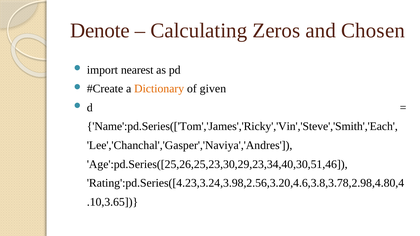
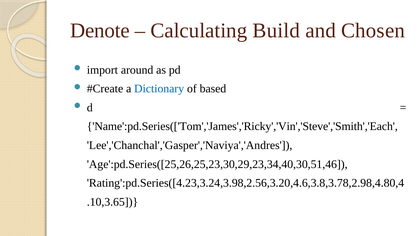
Zeros: Zeros -> Build (276, 31)
nearest: nearest -> around (137, 70)
Dictionary colour: orange -> blue (159, 89)
given: given -> based (213, 89)
